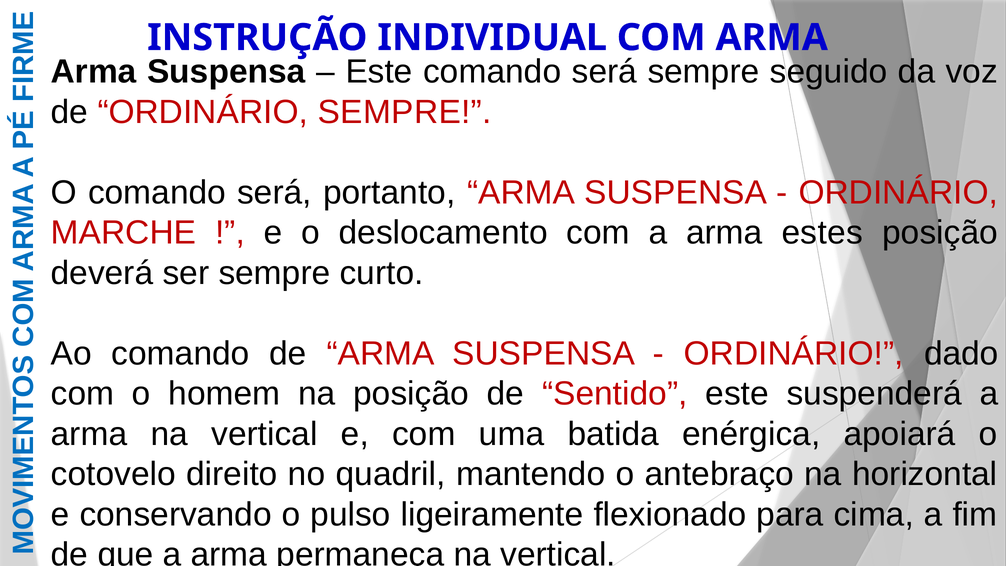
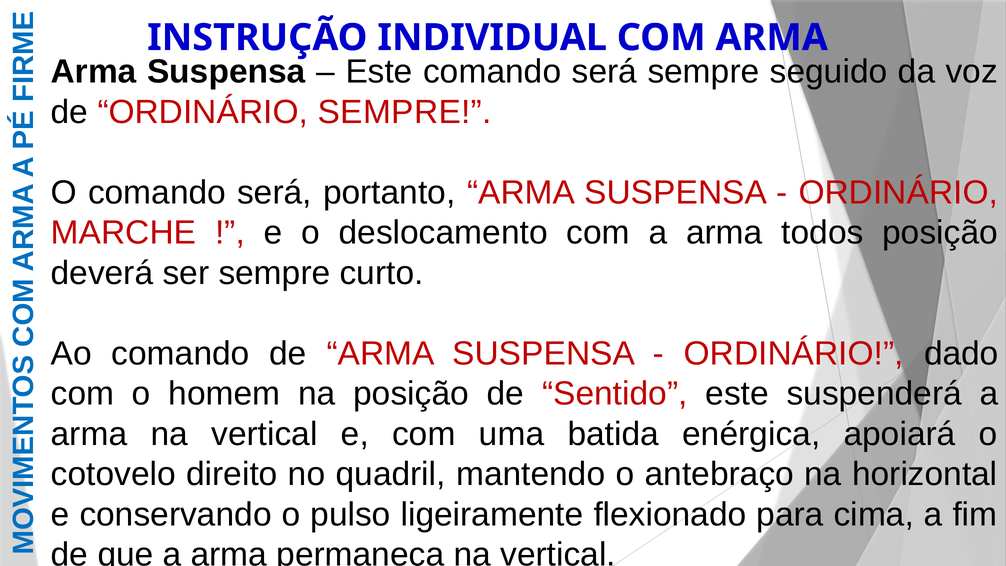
estes: estes -> todos (822, 233)
